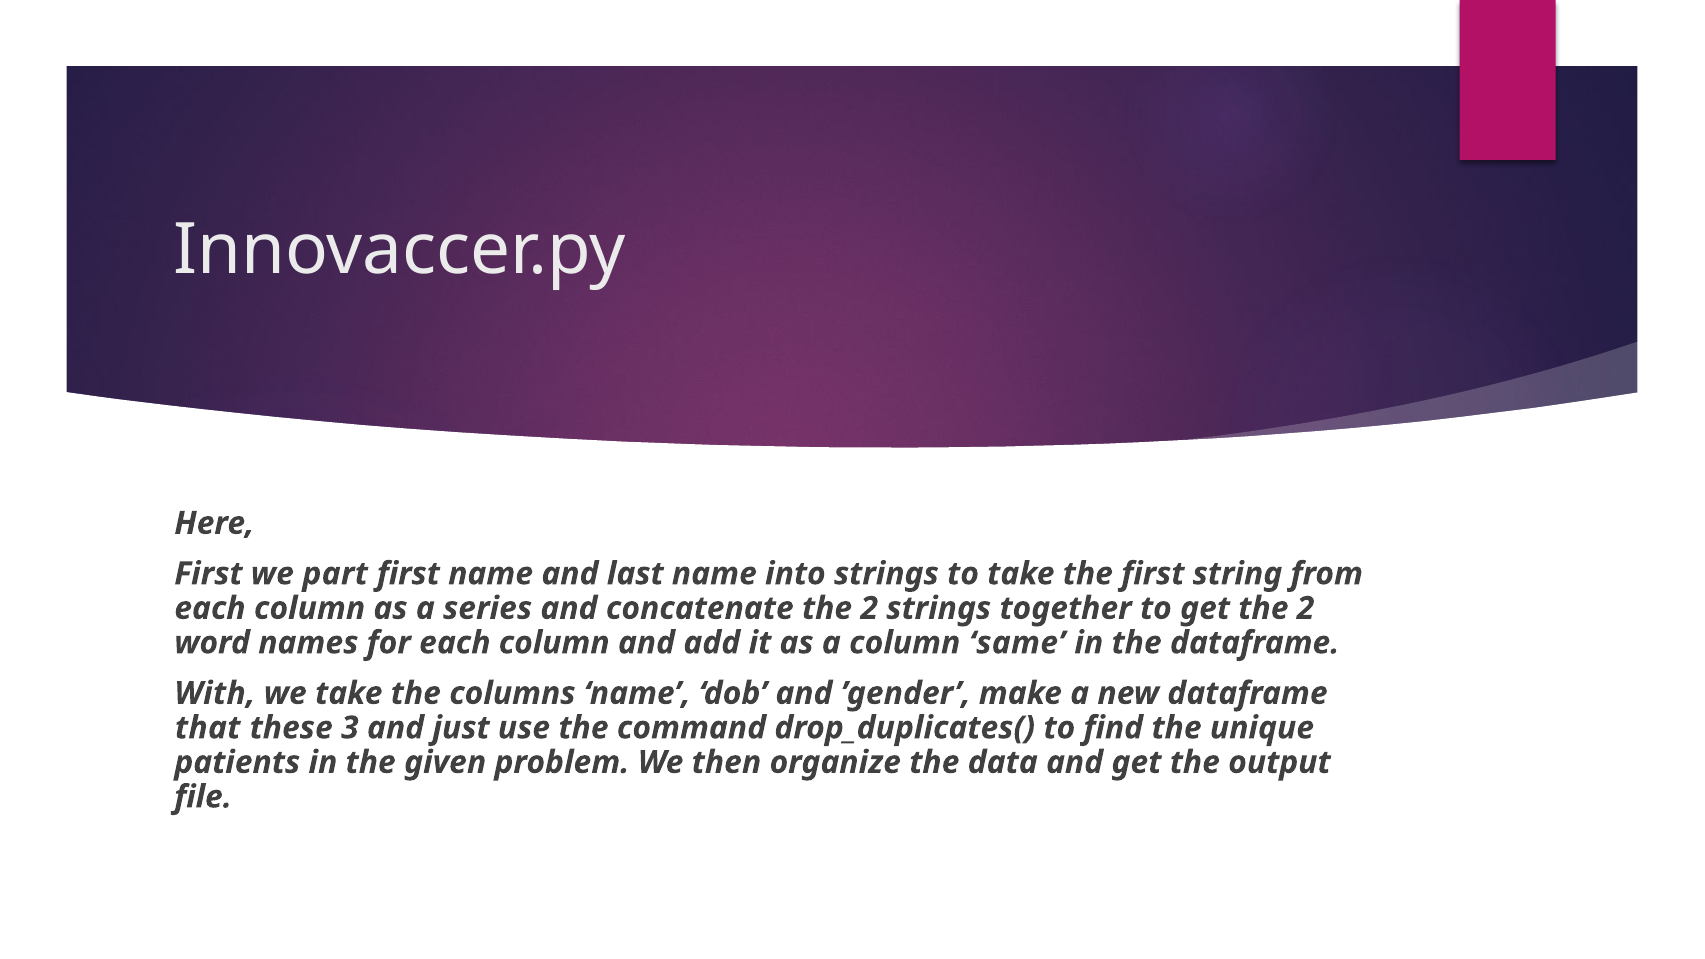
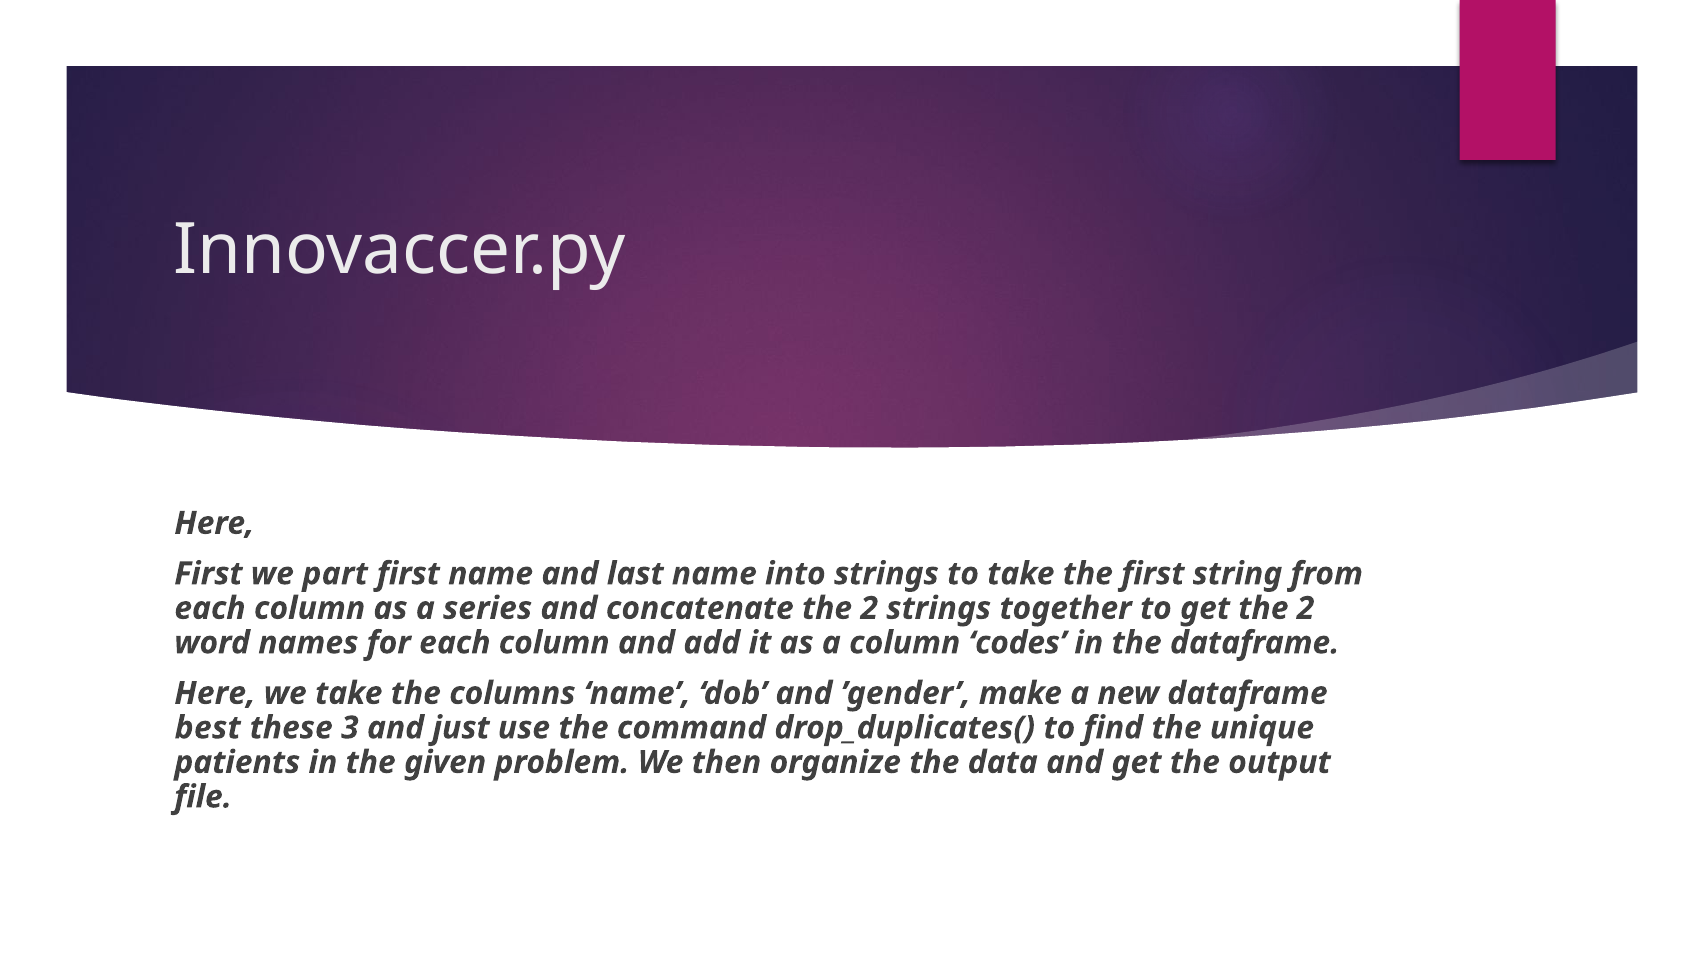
same: same -> codes (1018, 643)
With: With -> Here (215, 693)
that: that -> best (208, 728)
